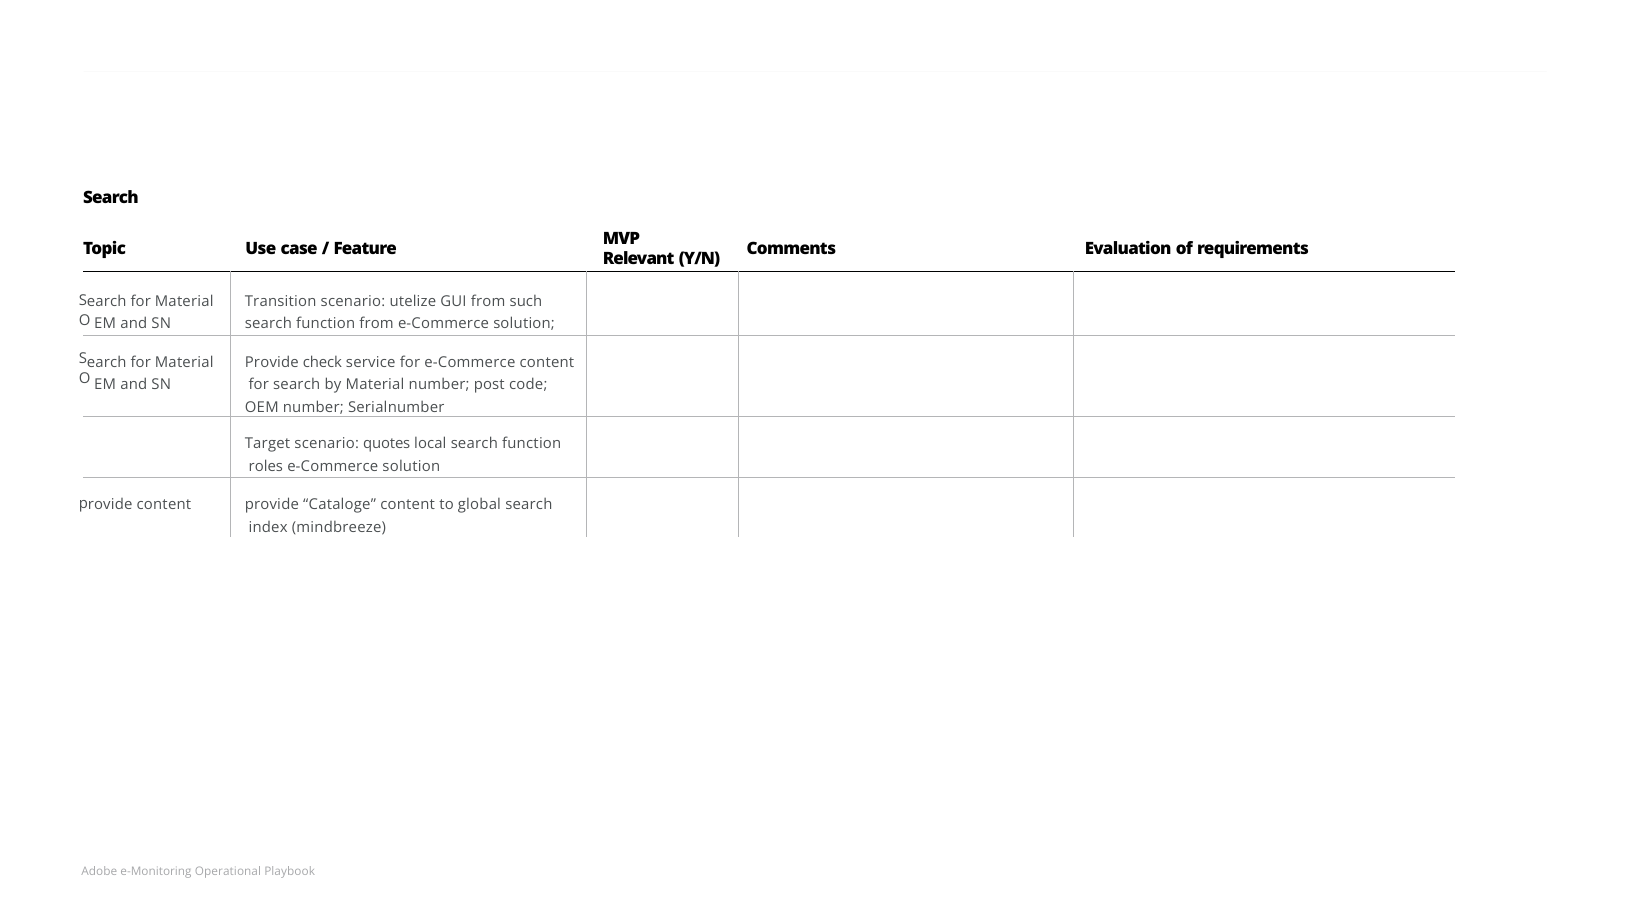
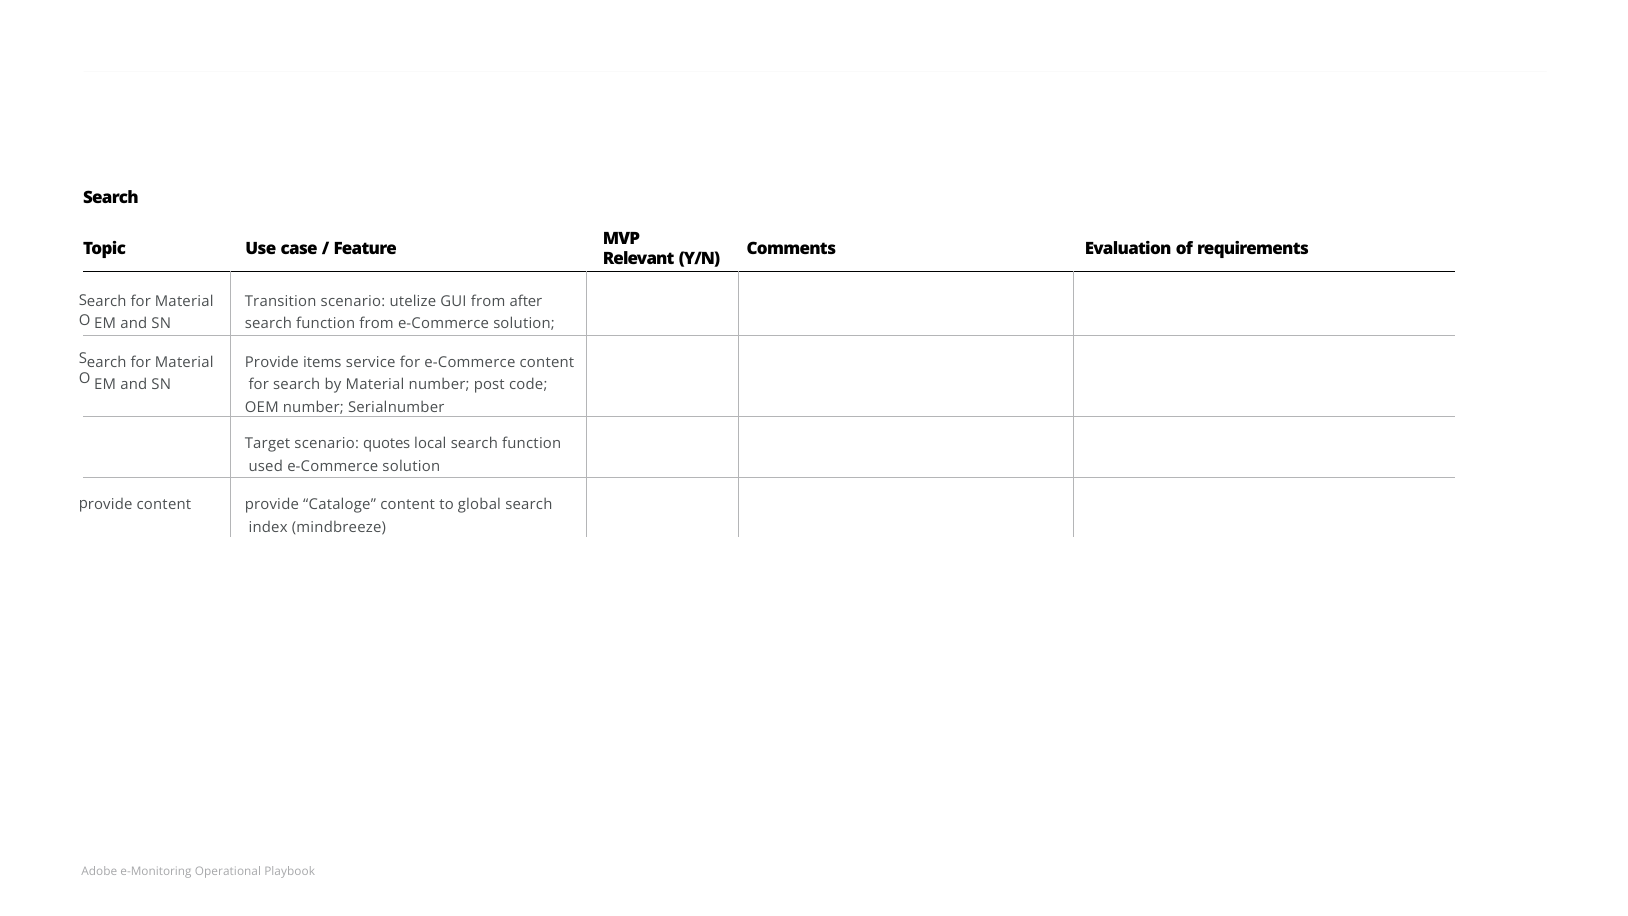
such: such -> after (526, 301)
check: check -> items (322, 362)
roles: roles -> used (266, 466)
